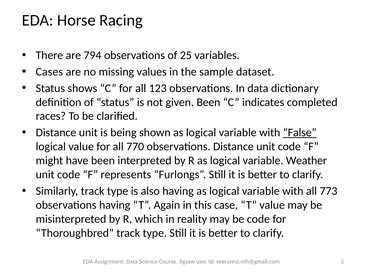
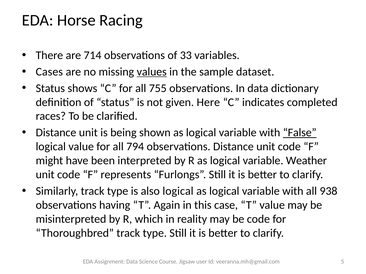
794: 794 -> 714 (93, 55)
25: 25 -> 33 (186, 55)
values underline: none -> present (152, 72)
123: 123 -> 755 (158, 88)
given Been: Been -> Here (208, 102)
770: 770 -> 794 (135, 147)
also having: having -> logical (178, 191)
773: 773 -> 938 (329, 191)
